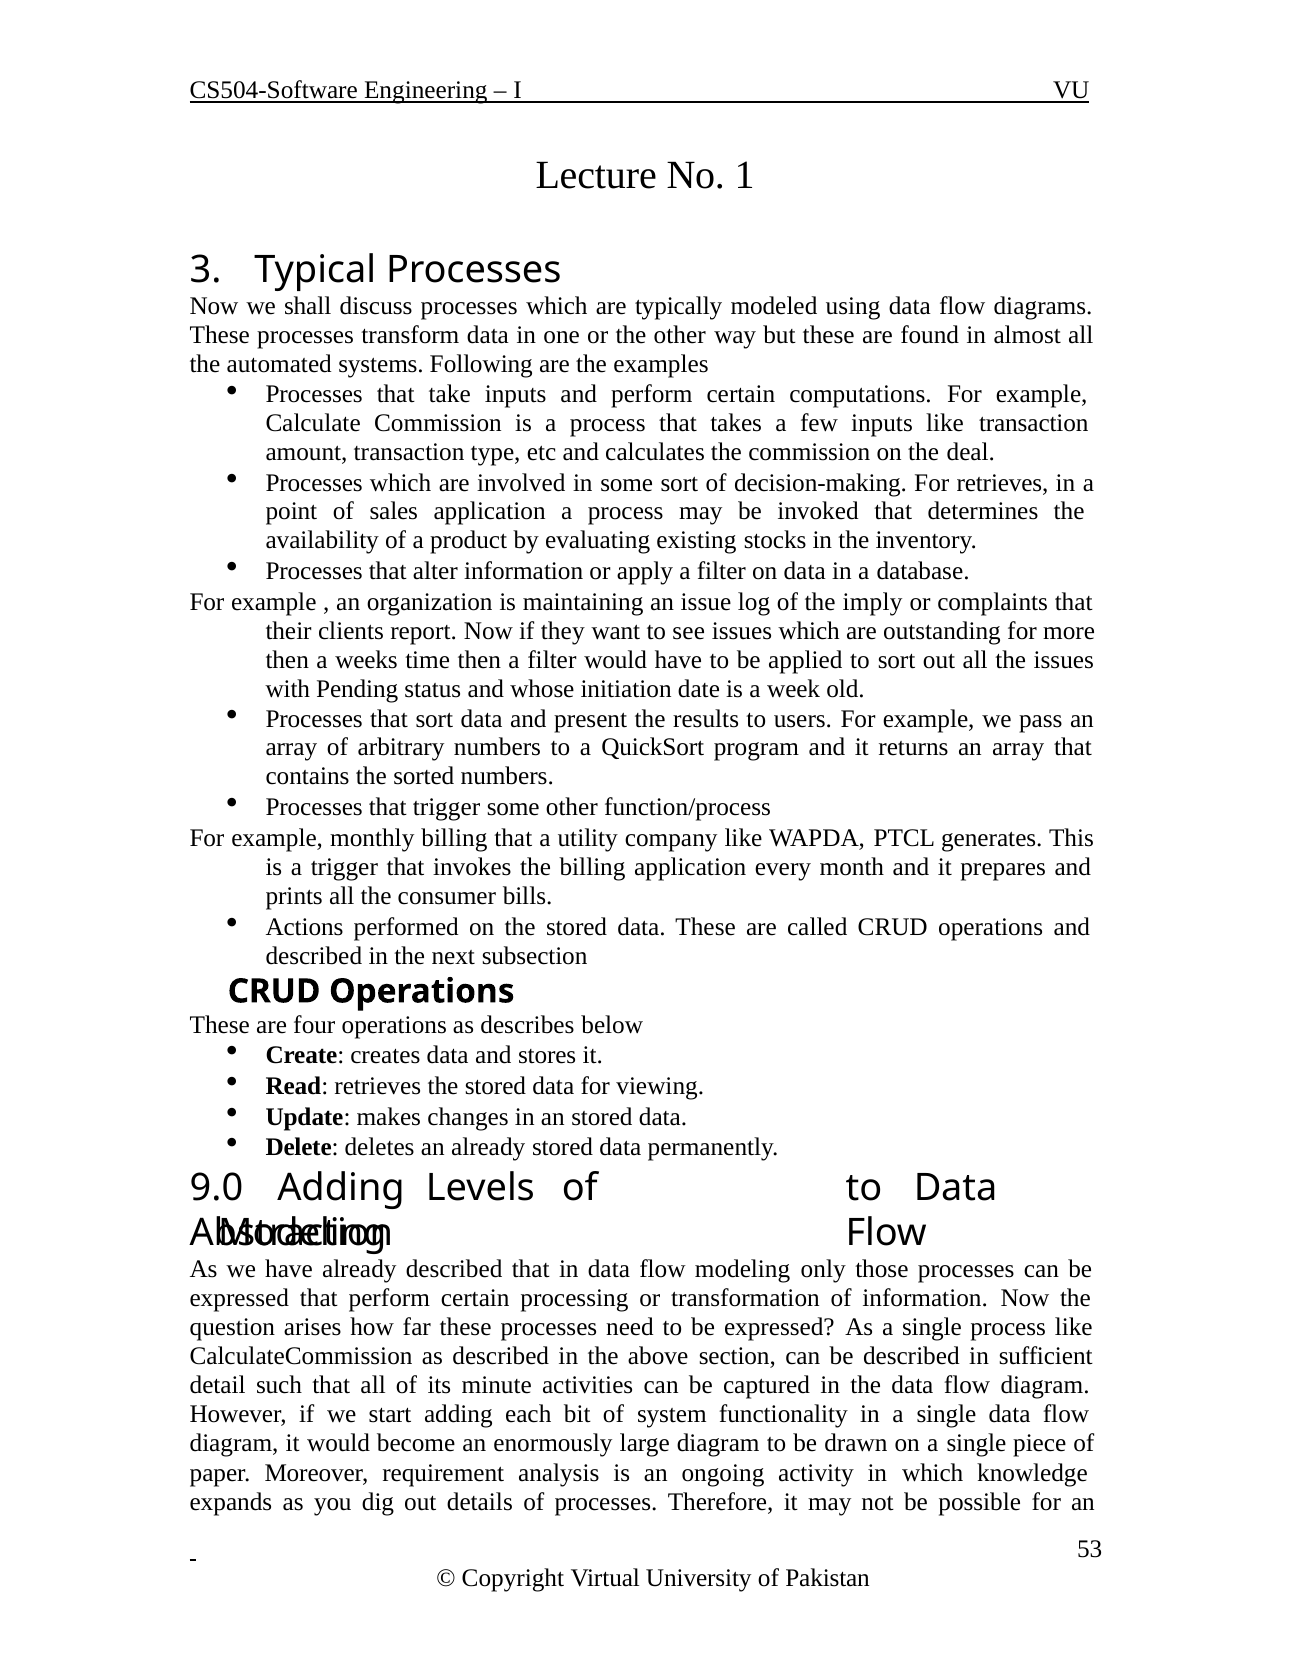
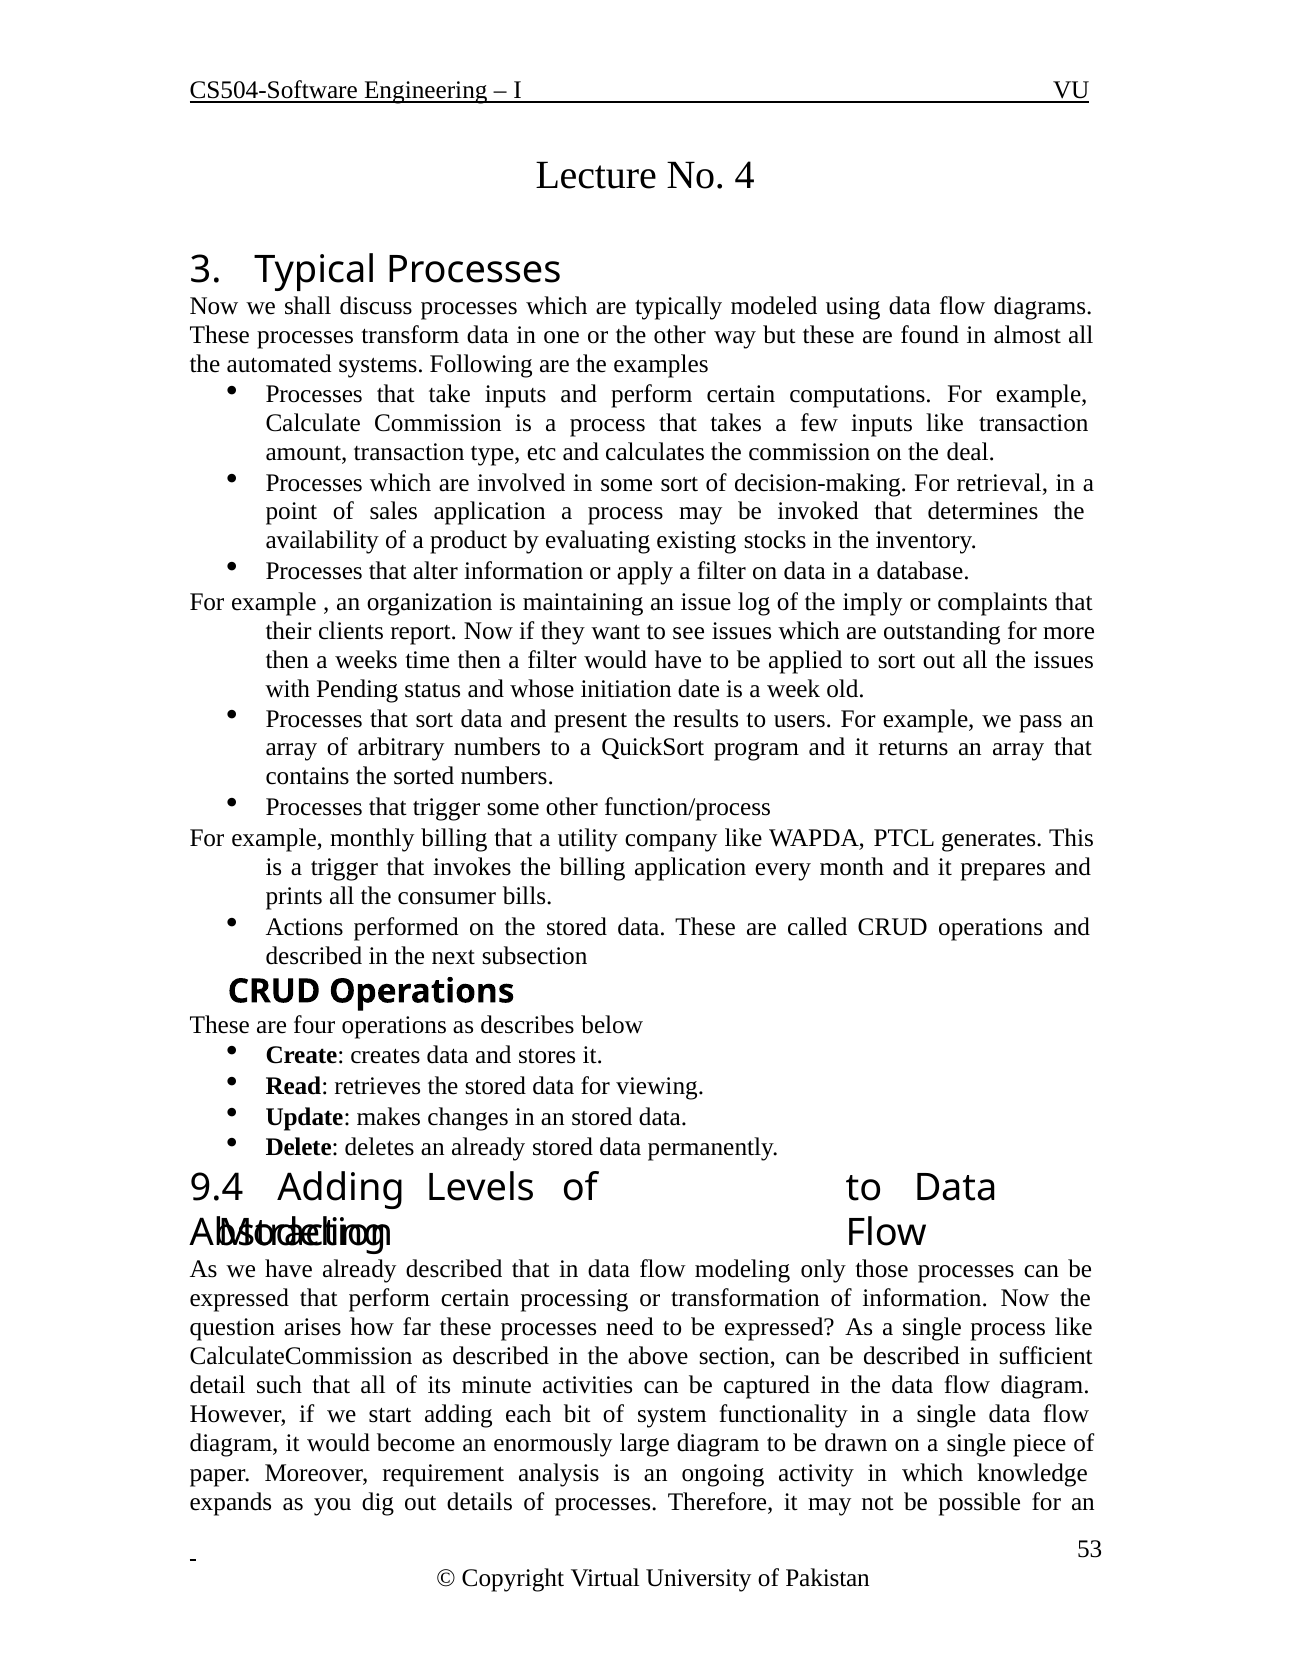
1: 1 -> 4 (745, 175)
For retrieves: retrieves -> retrieval (1002, 483)
9.0: 9.0 -> 9.4 (216, 1188)
